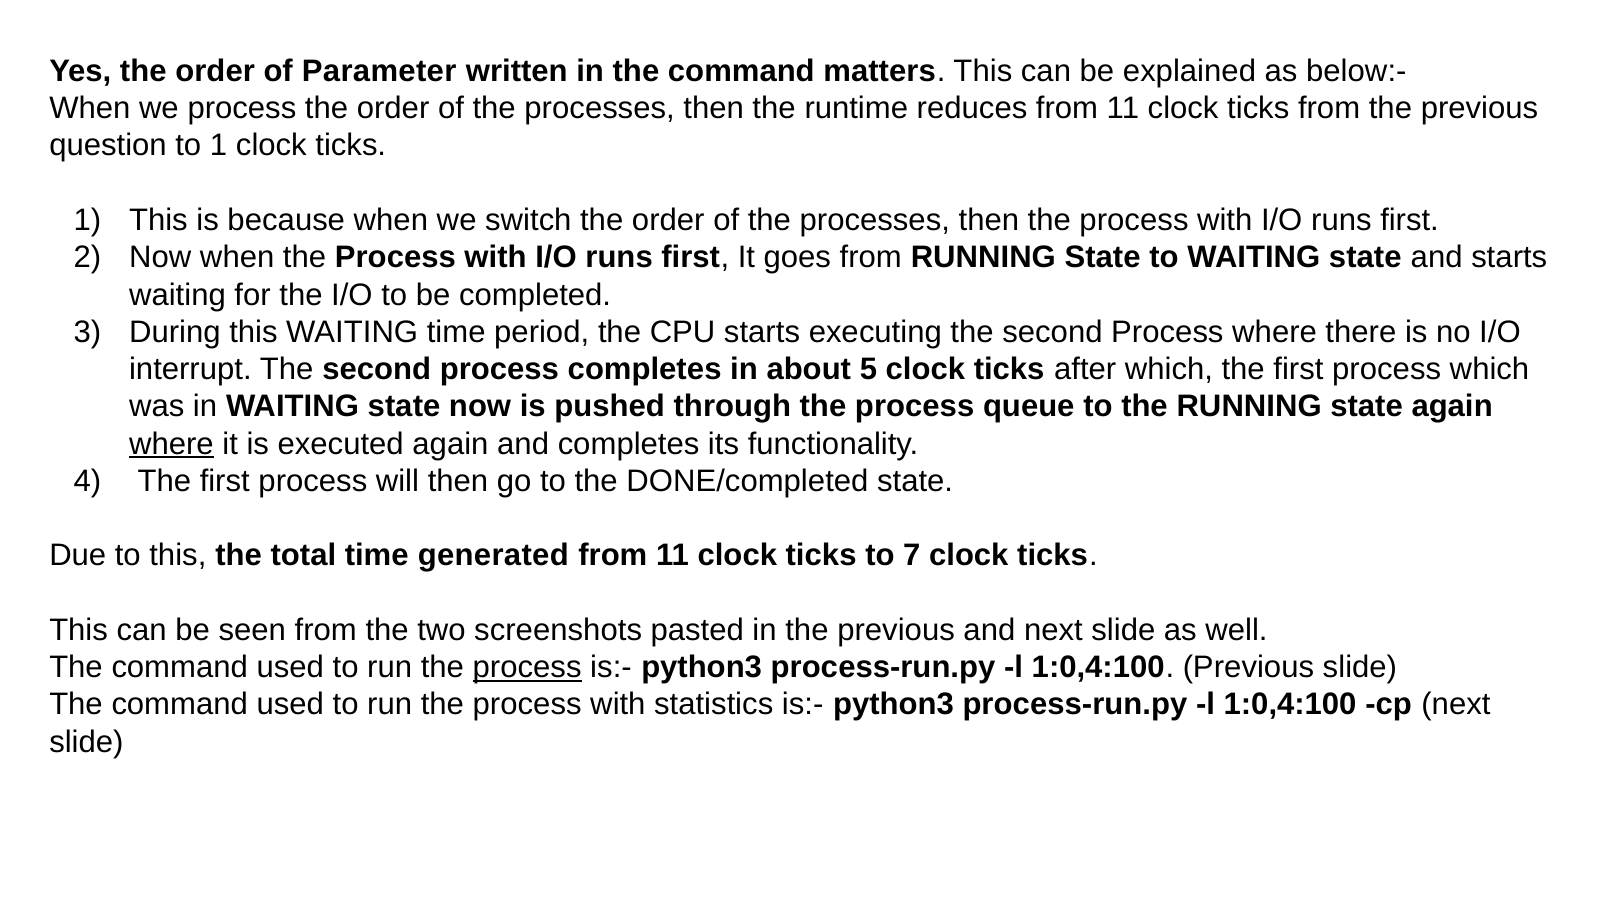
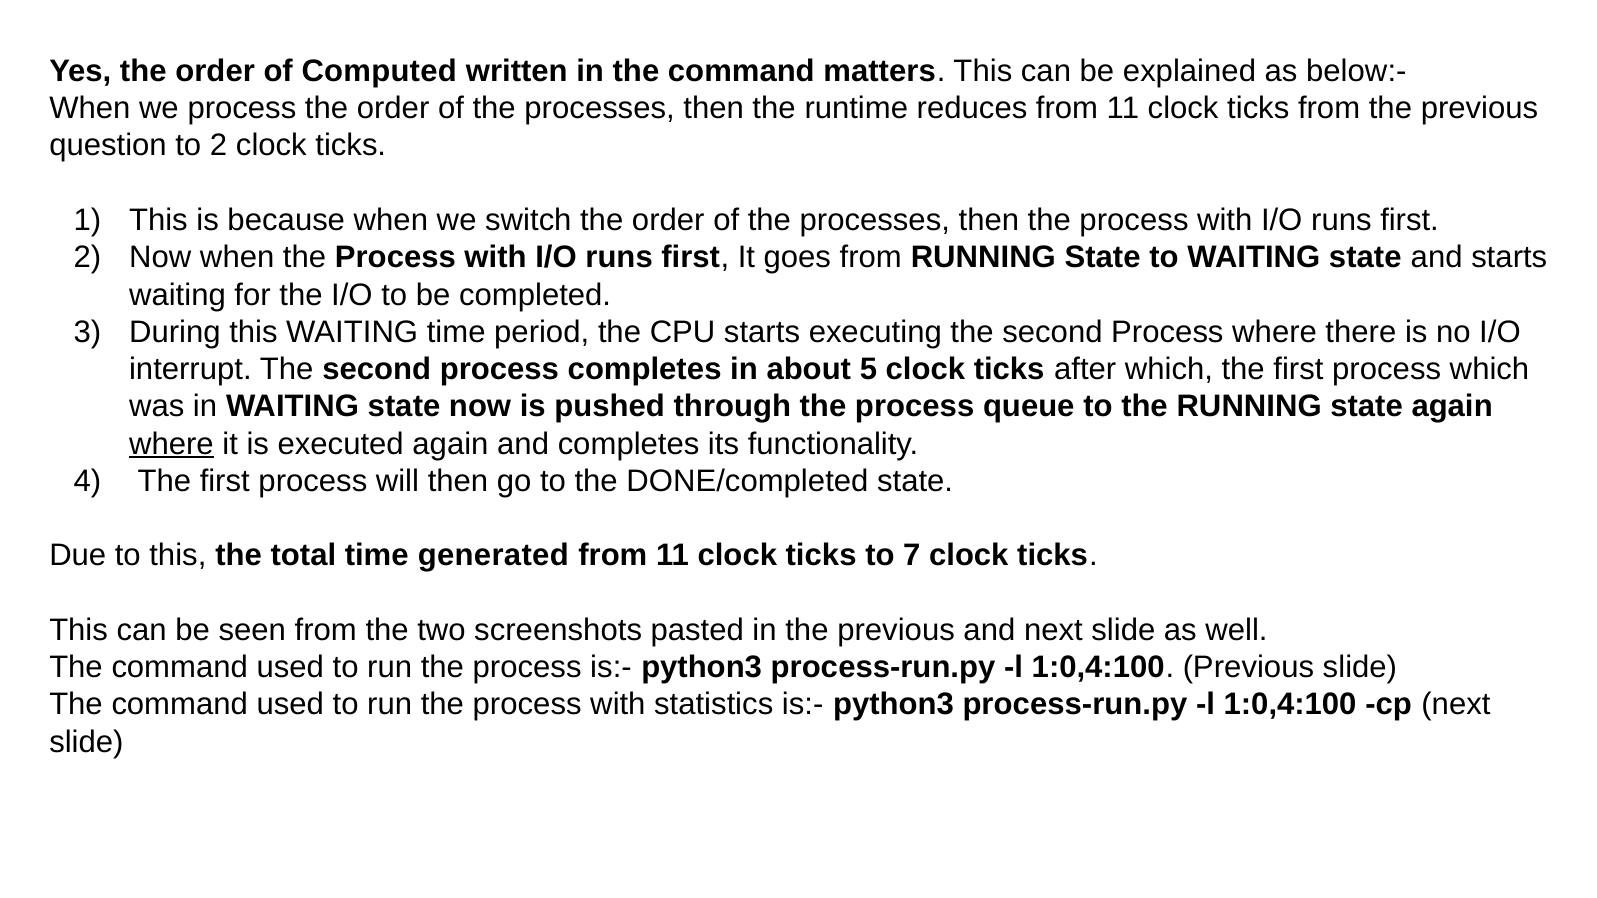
Parameter: Parameter -> Computed (379, 71)
to 1: 1 -> 2 (218, 146)
process underline: present -> none (527, 668)
